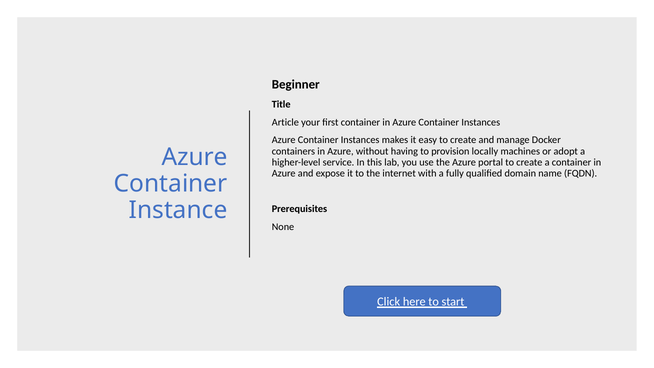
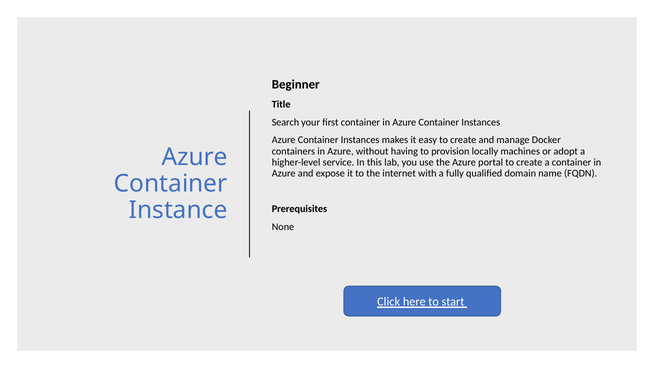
Article: Article -> Search (285, 122)
